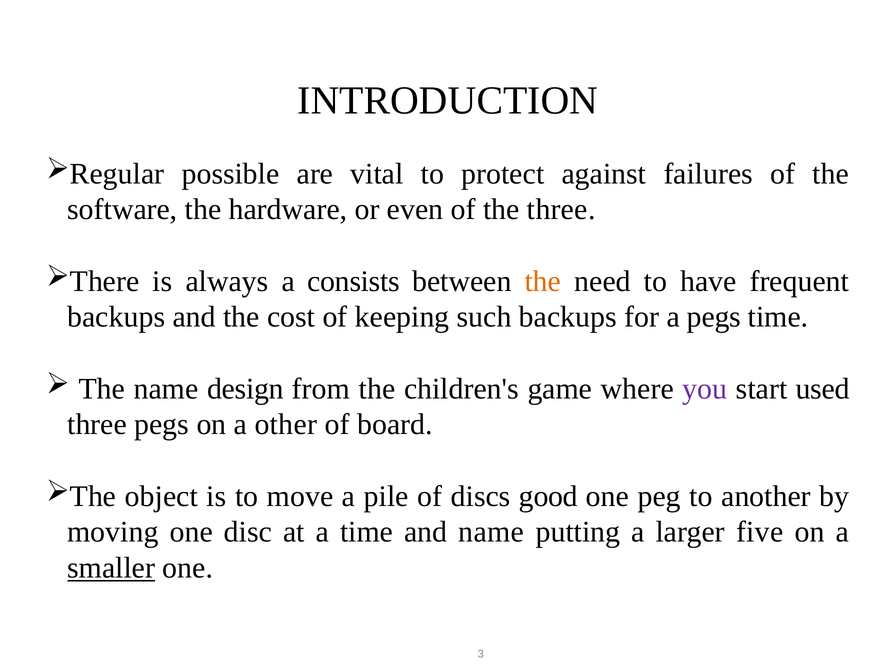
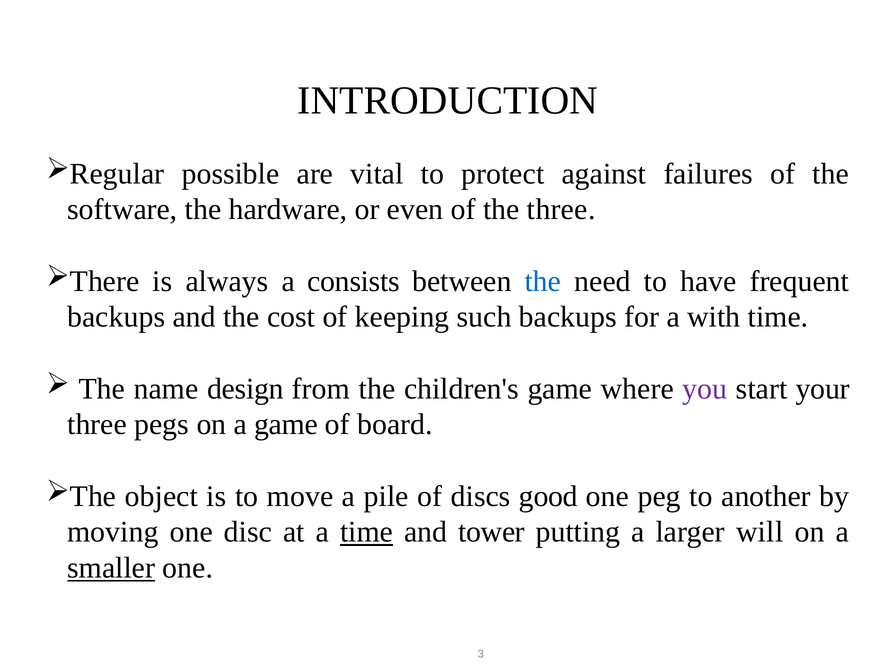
the colour: orange -> blue (543, 281)
a pegs: pegs -> with (714, 317)
used: used -> your (823, 389)
a other: other -> game (286, 425)
time underline: none -> present (366, 532)
and name: name -> tower (492, 532)
five: five -> will (760, 532)
